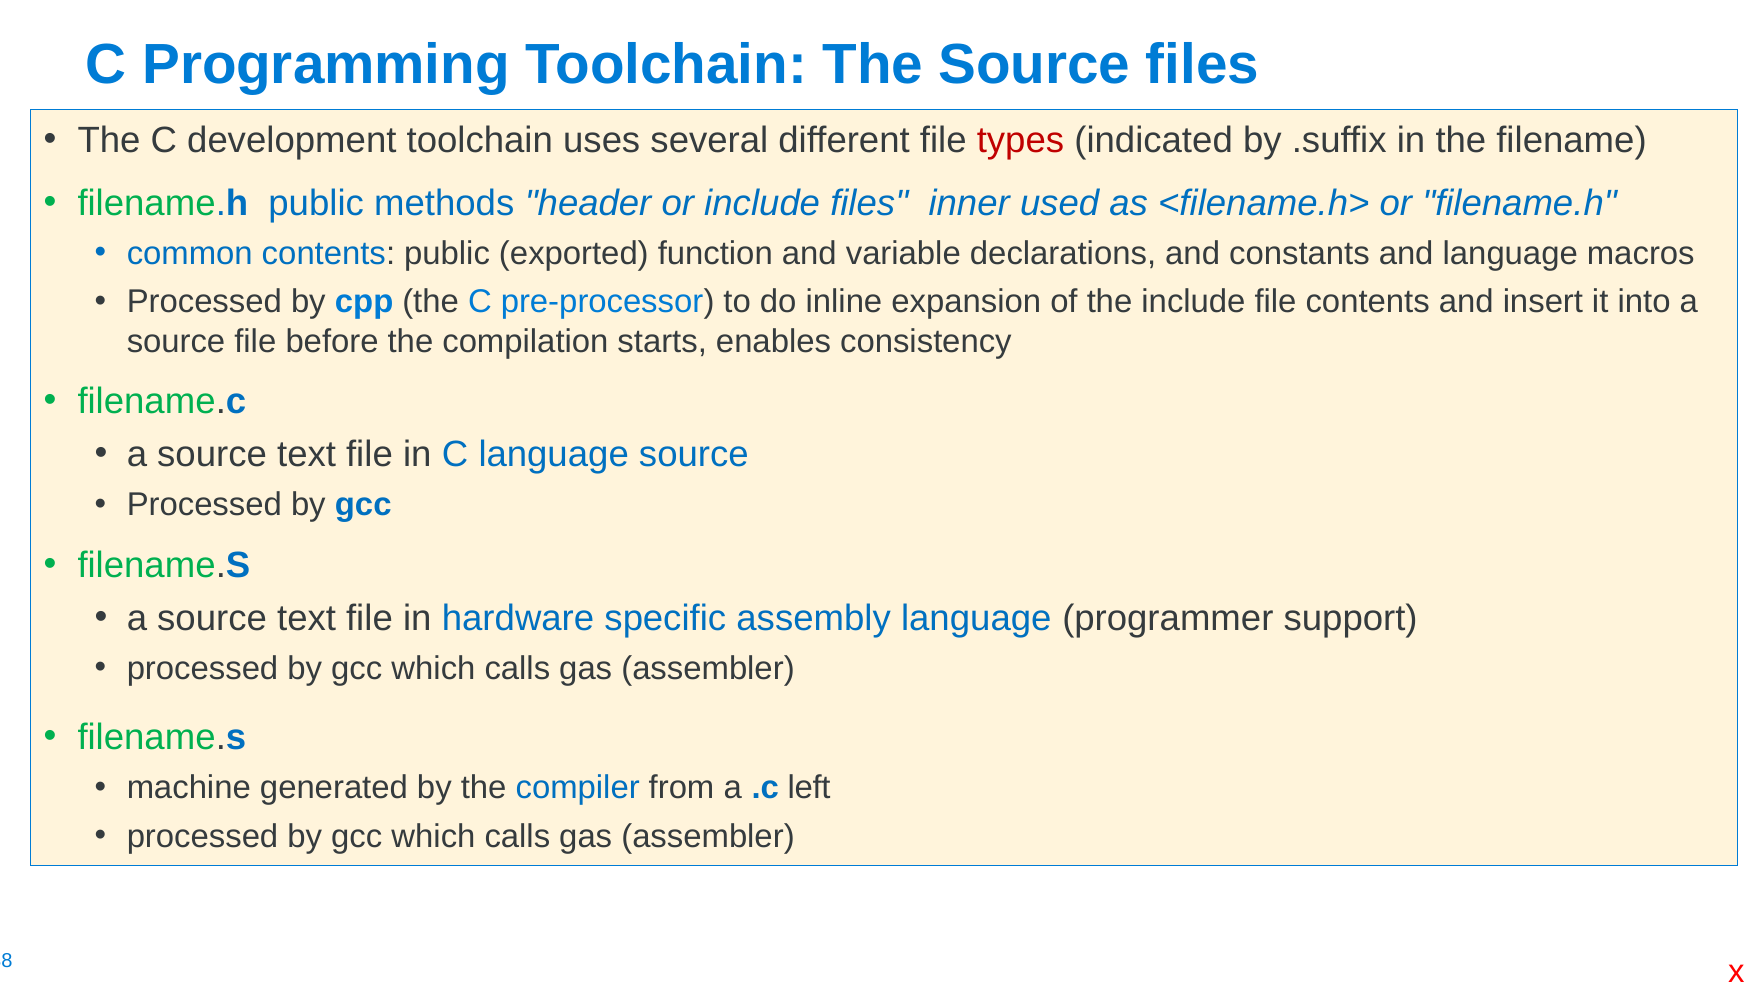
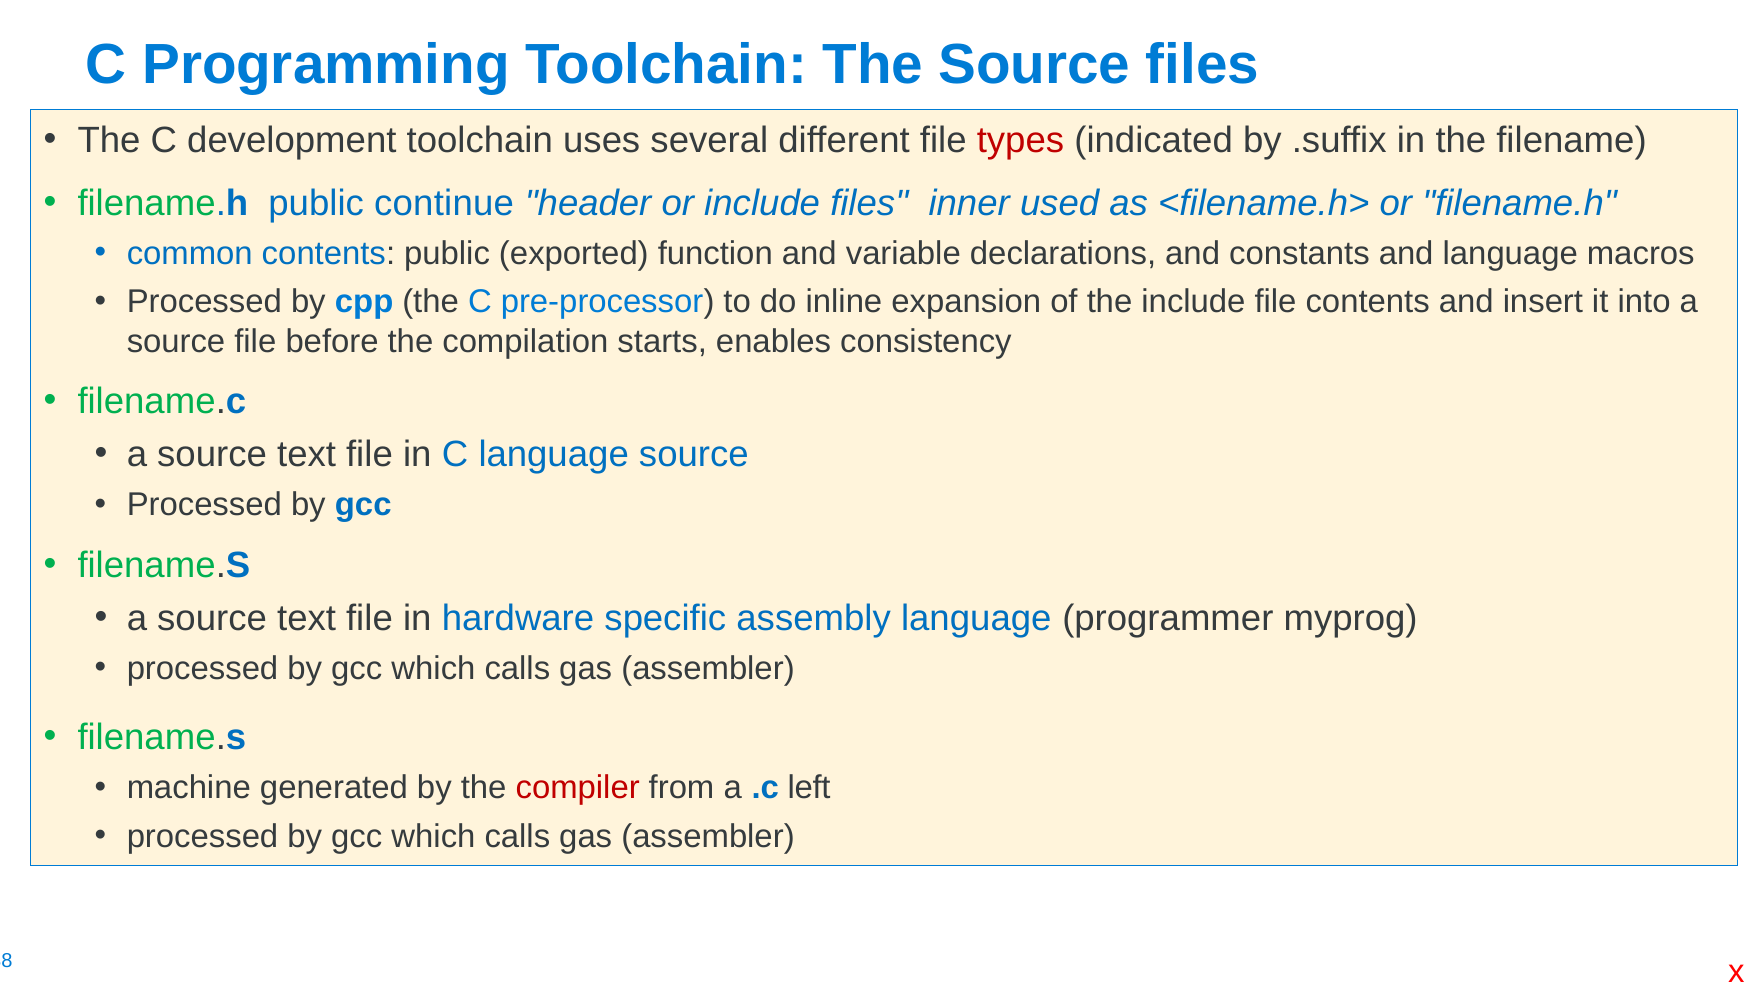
methods: methods -> continue (444, 203)
support: support -> myprog (1351, 618)
compiler colour: blue -> red (578, 788)
